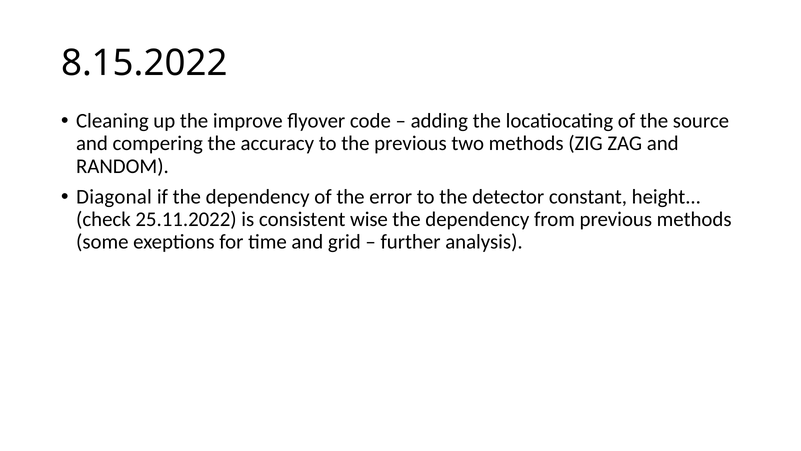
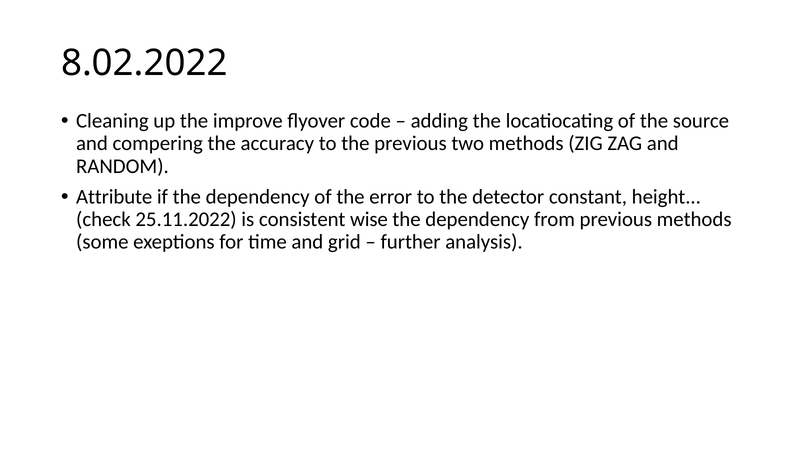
8.15.2022: 8.15.2022 -> 8.02.2022 (144, 63)
Diagonal: Diagonal -> Attribute (114, 197)
